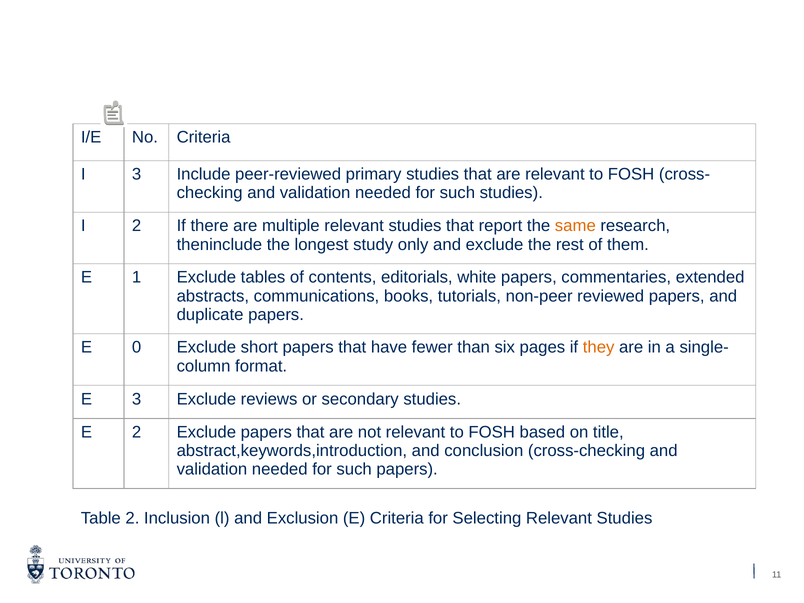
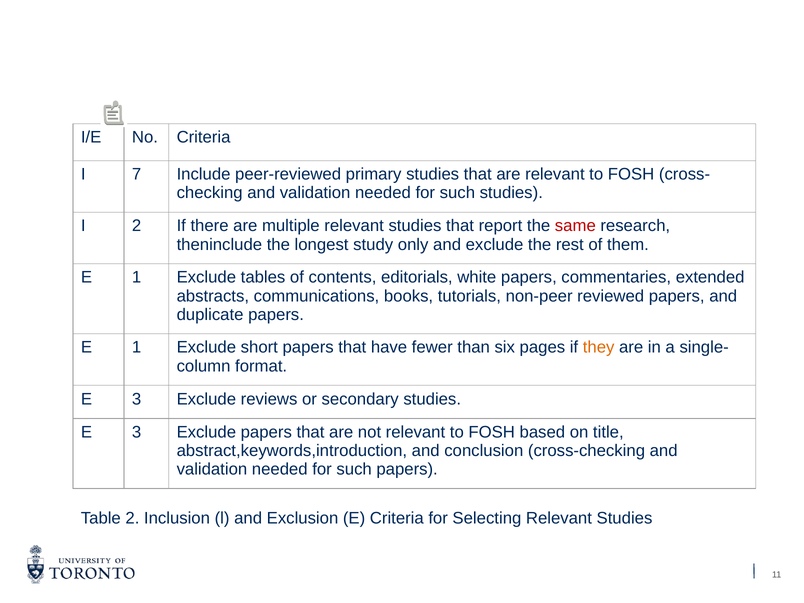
I 3: 3 -> 7 (137, 174)
same colour: orange -> red (575, 226)
0: 0 -> 1 (137, 347)
2: 2 -> 3 (137, 432)
